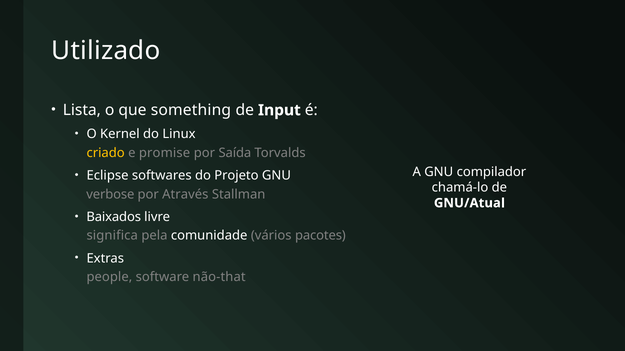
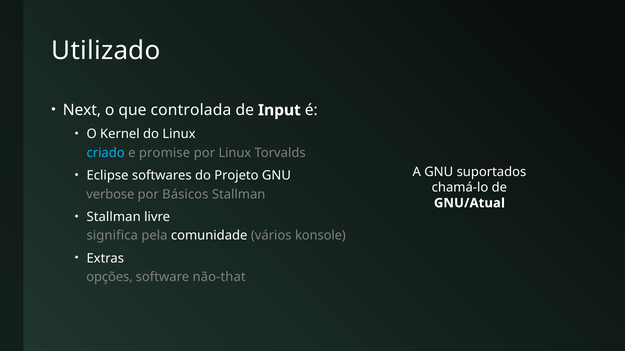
Lista: Lista -> Next (82, 110)
something: something -> controlada (191, 110)
criado colour: yellow -> light blue (106, 153)
por Saída: Saída -> Linux (235, 153)
compilador: compilador -> suportados (491, 172)
Através: Através -> Básicos (185, 195)
Baixados: Baixados -> Stallman (114, 217)
pacotes: pacotes -> konsole (320, 236)
people: people -> opções (109, 278)
